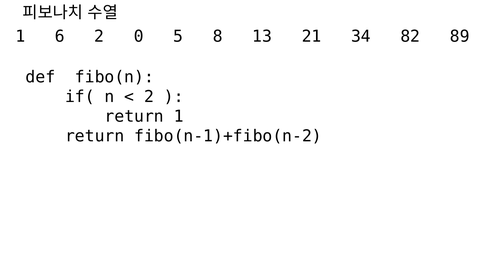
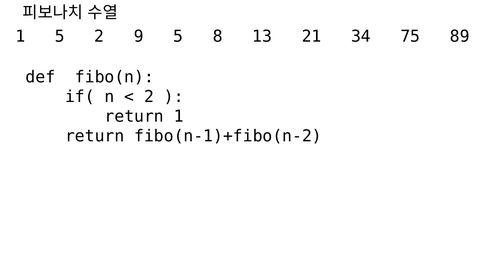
1 6: 6 -> 5 (60, 36)
0: 0 -> 9 (139, 36)
82: 82 -> 75 (410, 36)
